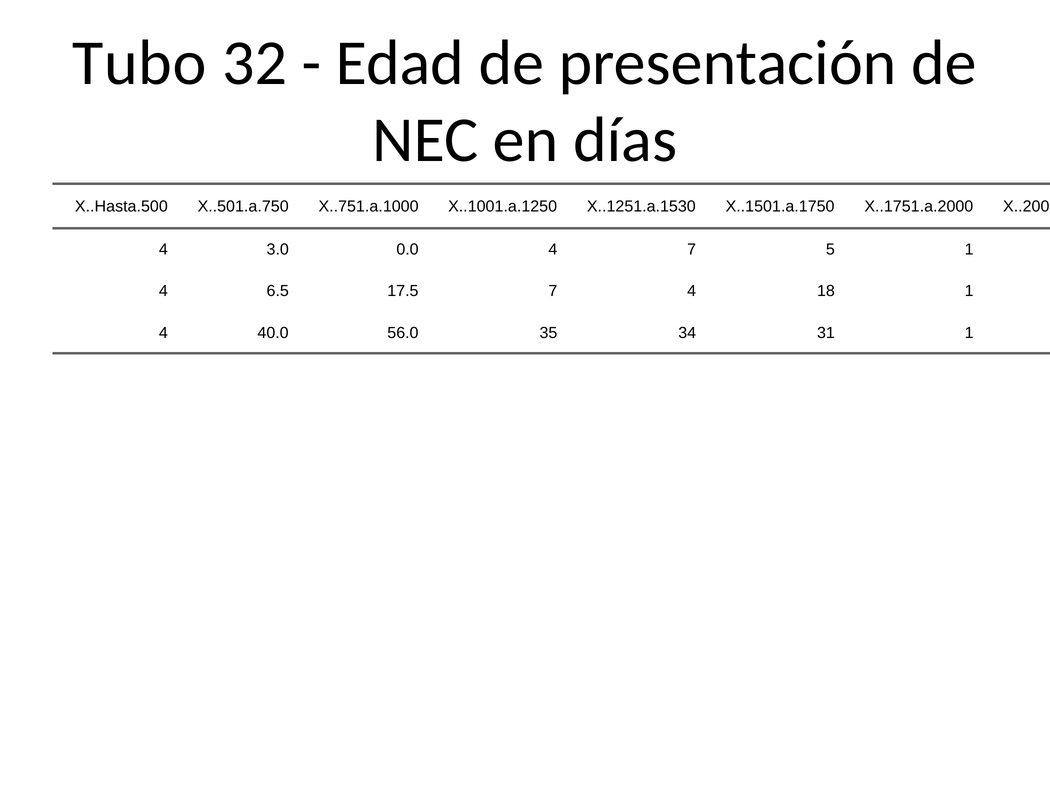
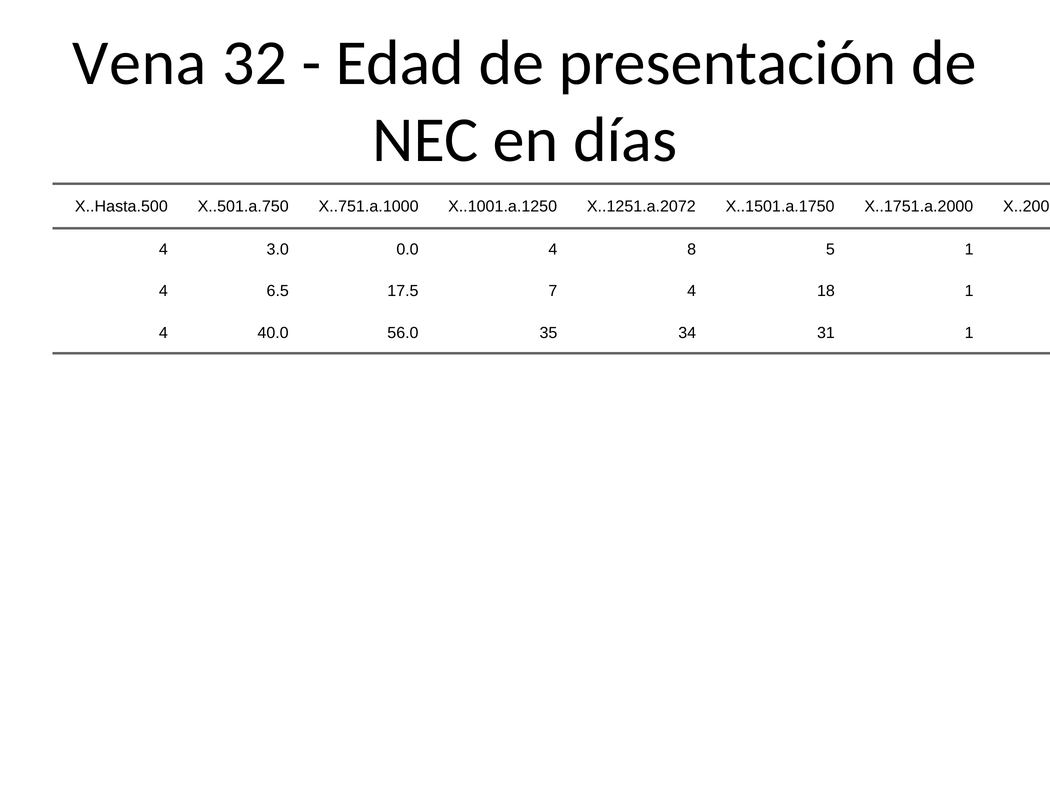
Tubo: Tubo -> Vena (139, 63)
X..1251.a.1530: X..1251.a.1530 -> X..1251.a.2072 (641, 206)
4 7: 7 -> 8 (692, 250)
